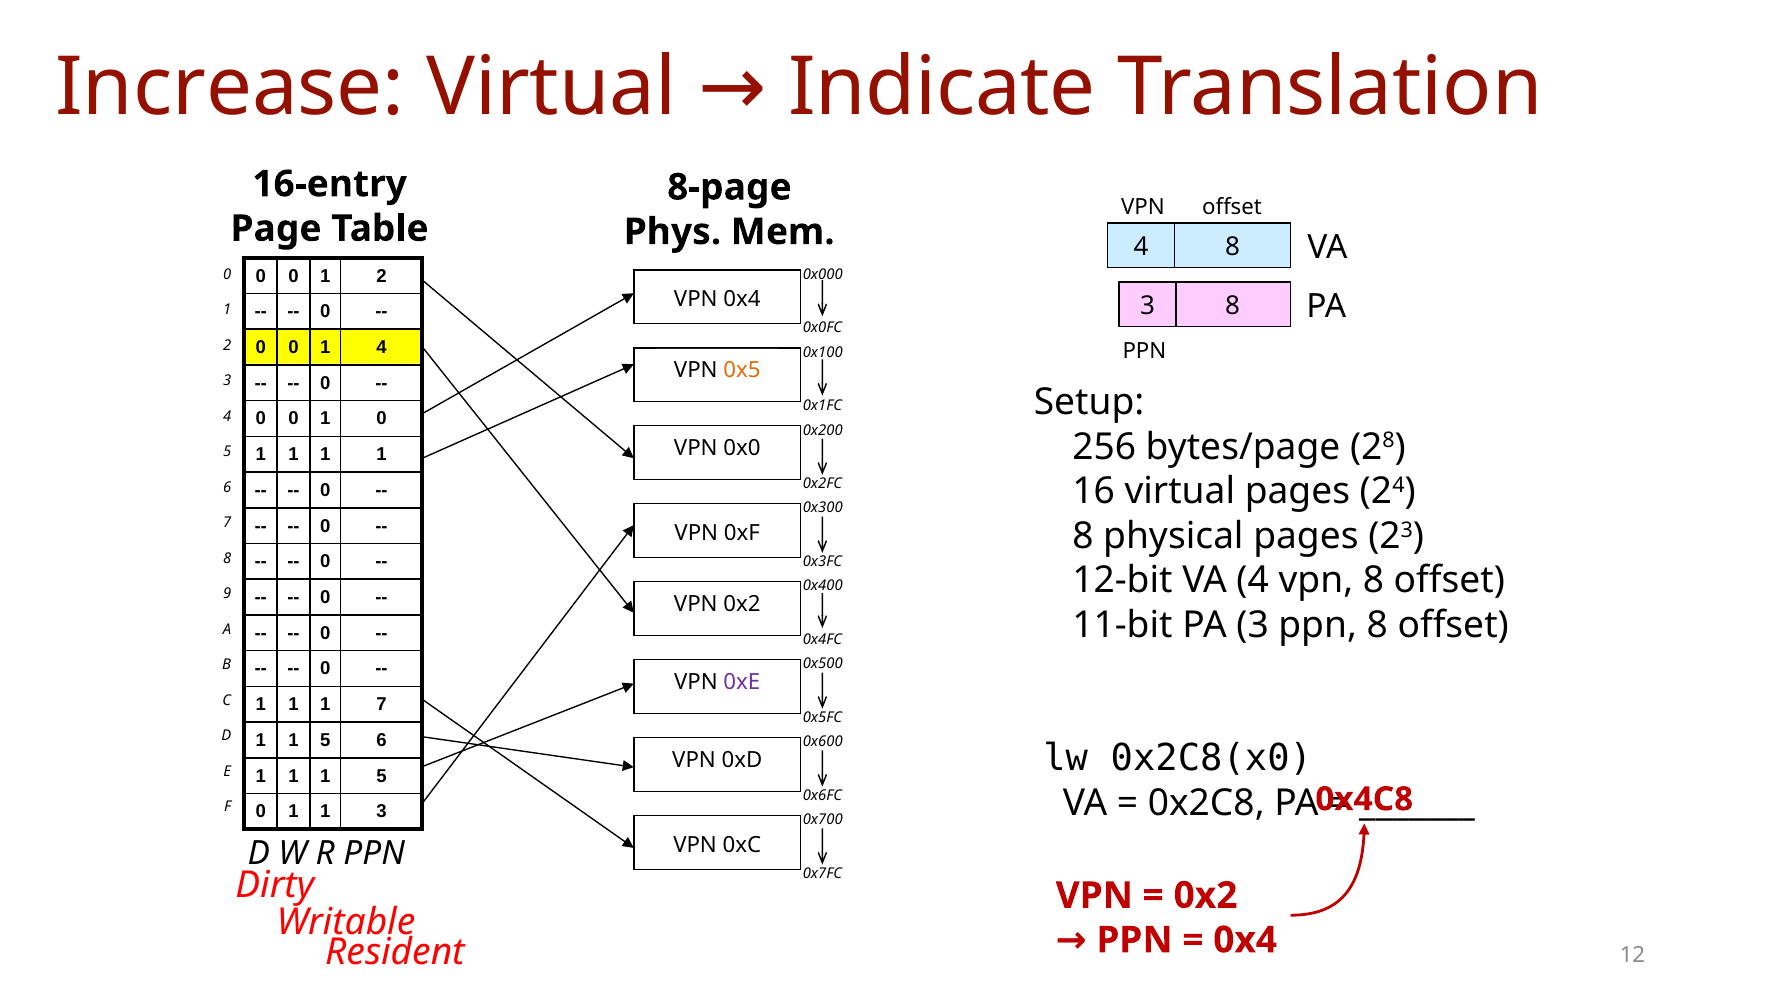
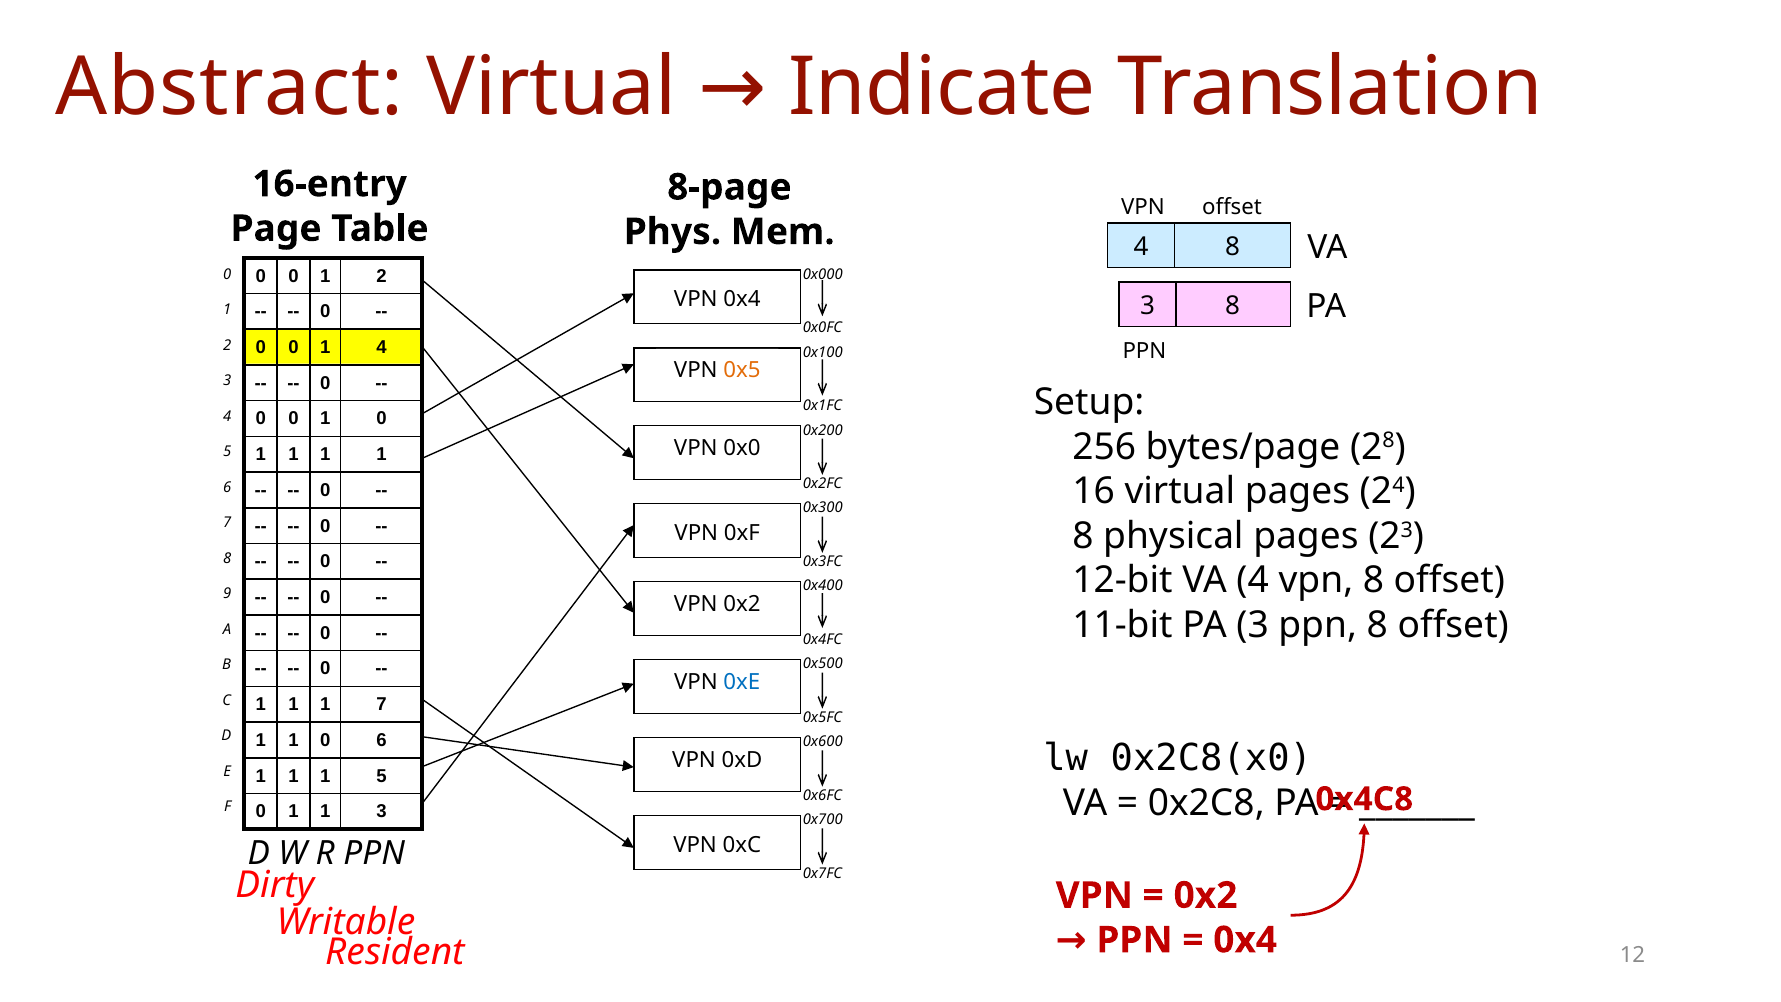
Increase: Increase -> Abstract (230, 88)
0xE colour: purple -> blue (742, 682)
5: 5 -> 0 (325, 740)
